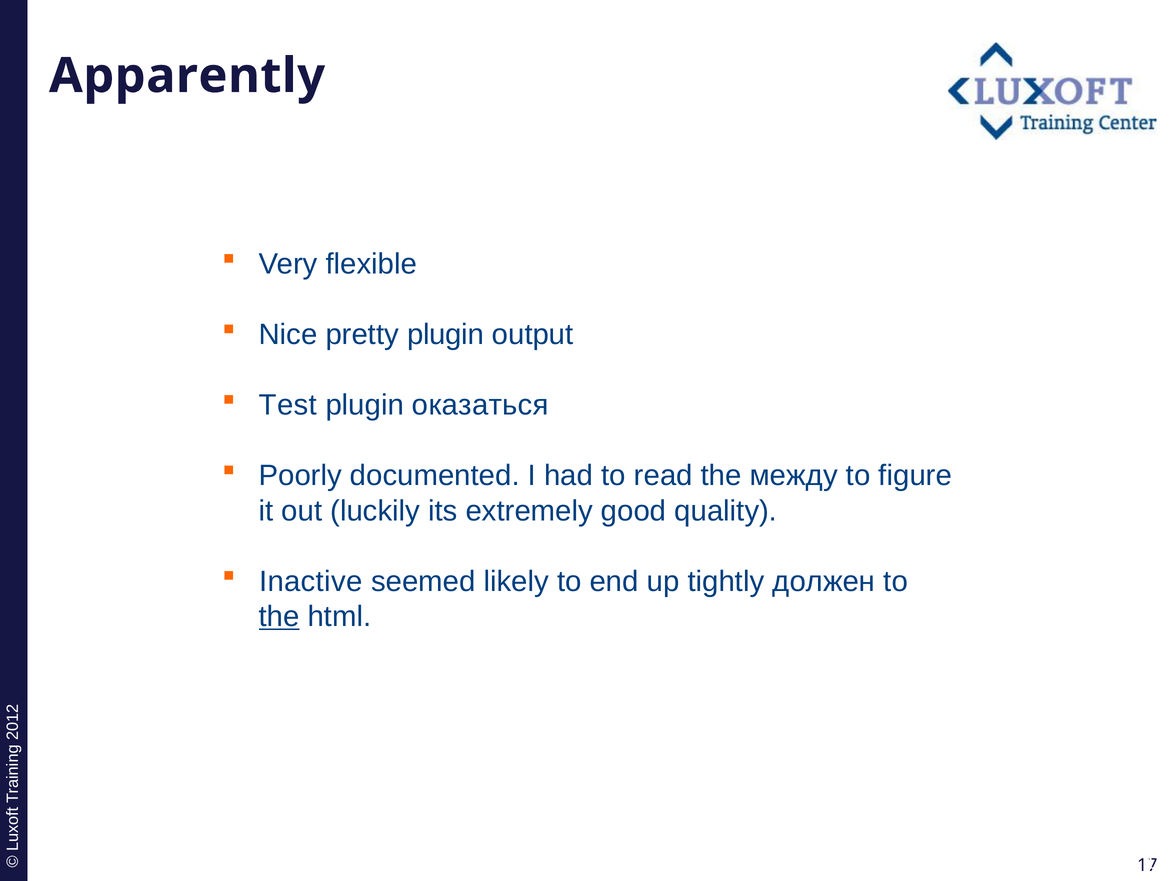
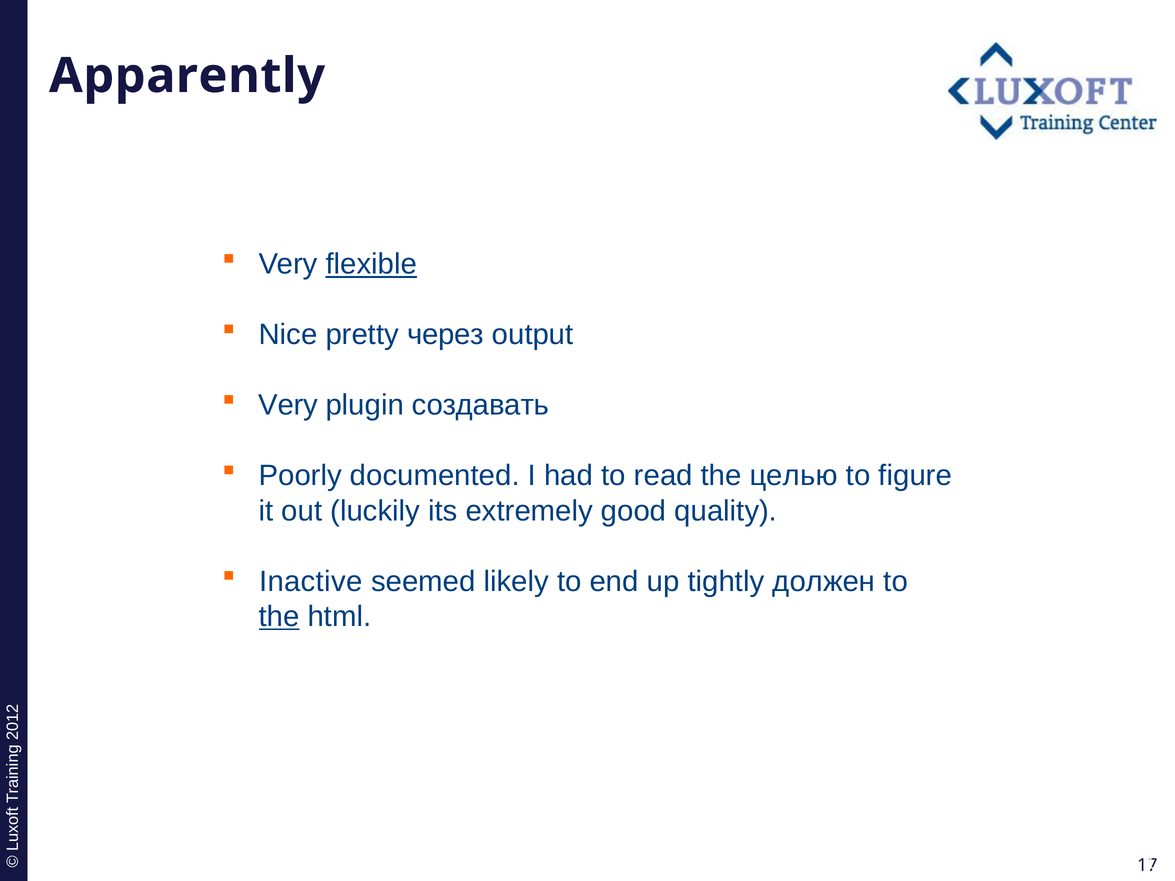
flexible underline: none -> present (371, 264)
pretty plugin: plugin -> через (445, 335)
Test: Test -> Very (288, 405)
оказаться: оказаться -> создавать (481, 405)
между: между -> целью (794, 476)
